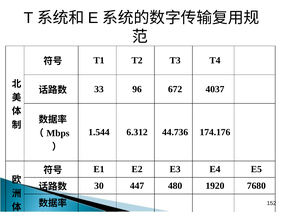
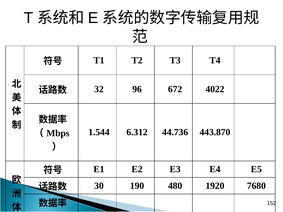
33: 33 -> 32 (99, 89)
4037: 4037 -> 4022 (215, 89)
174.176: 174.176 -> 443.870 (215, 132)
447: 447 -> 190 (137, 186)
